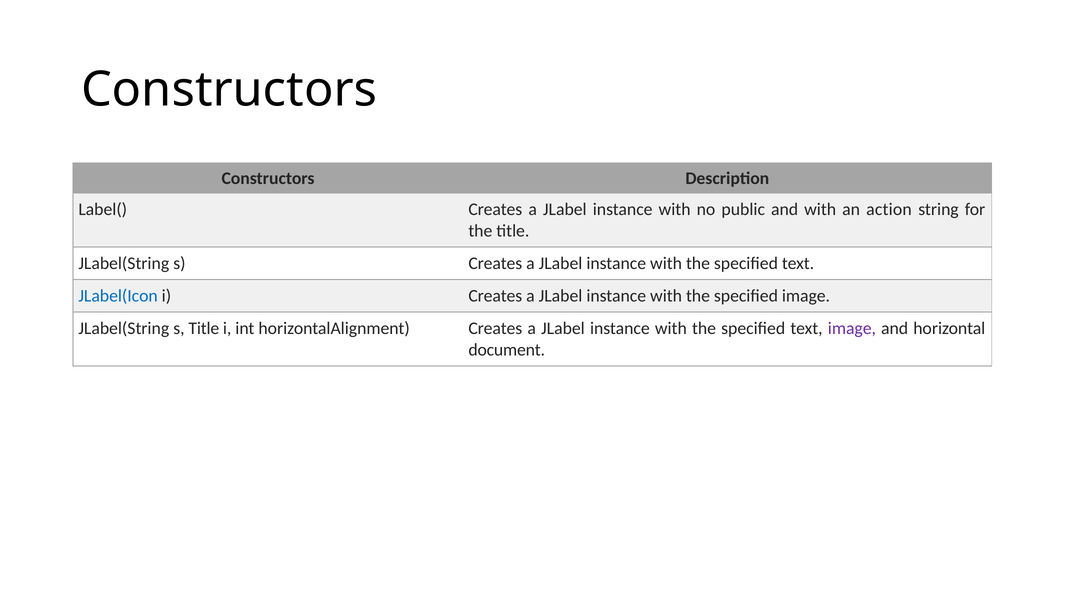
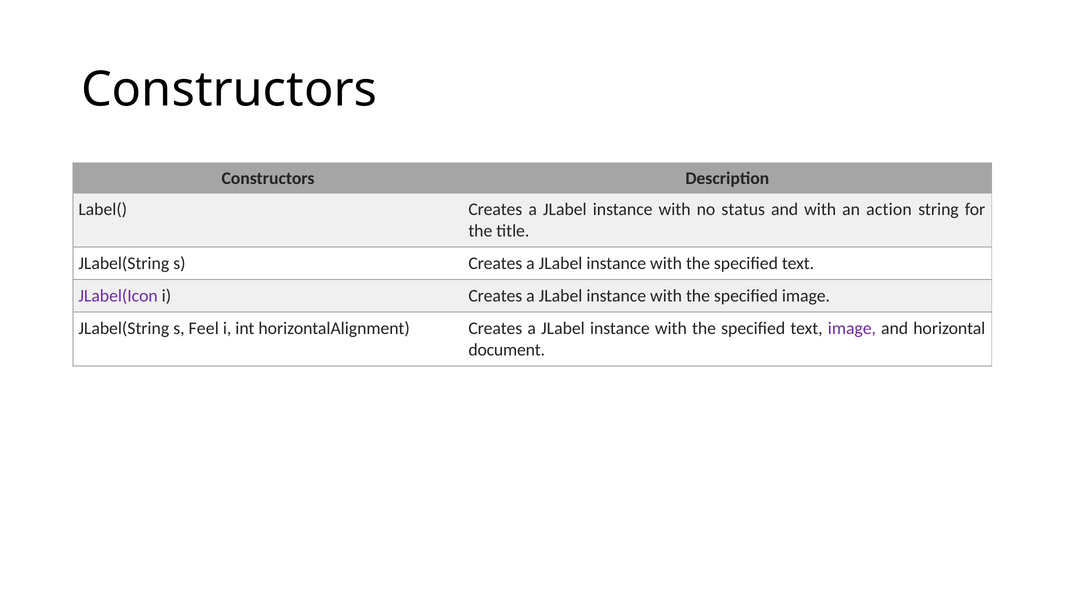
public: public -> status (743, 209)
JLabel(Icon colour: blue -> purple (118, 296)
s Title: Title -> Feel (204, 328)
